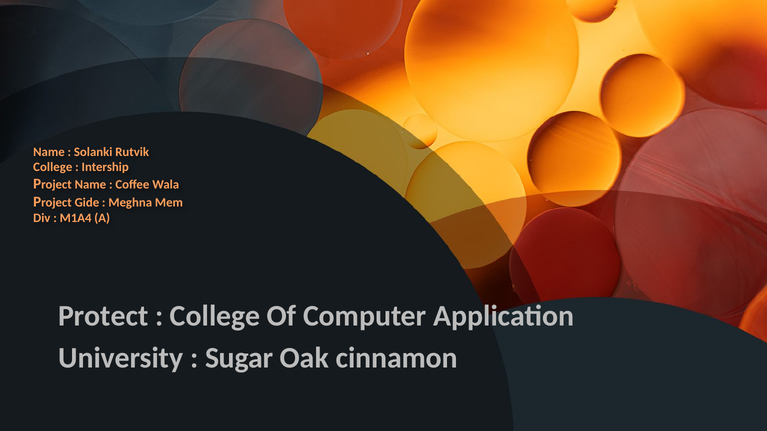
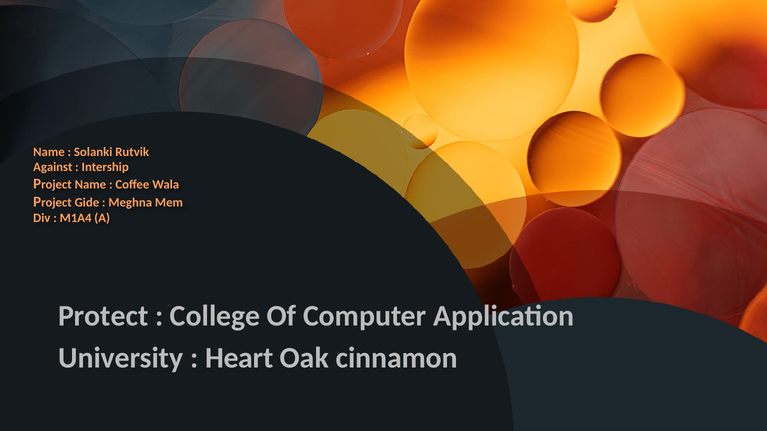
College: College -> Against (53, 167)
Sugar: Sugar -> Heart (239, 358)
